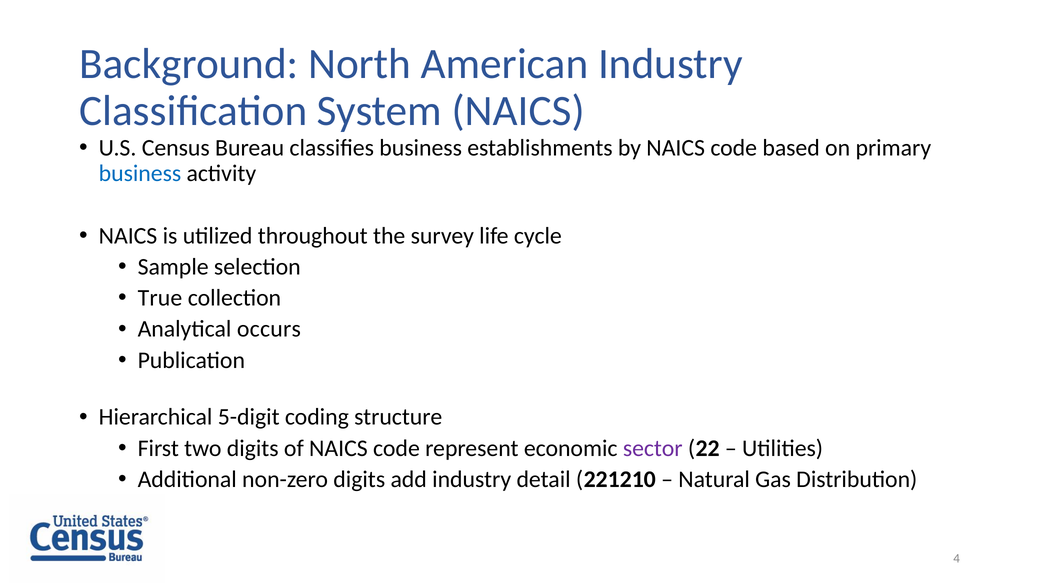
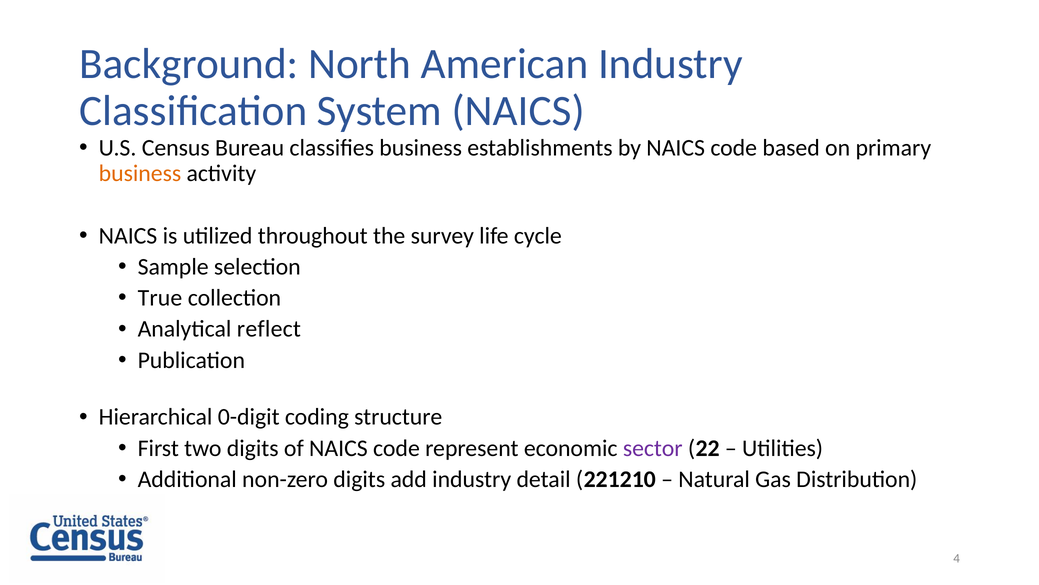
business colour: blue -> orange (140, 173)
occurs: occurs -> reflect (269, 329)
5-digit: 5-digit -> 0-digit (249, 417)
